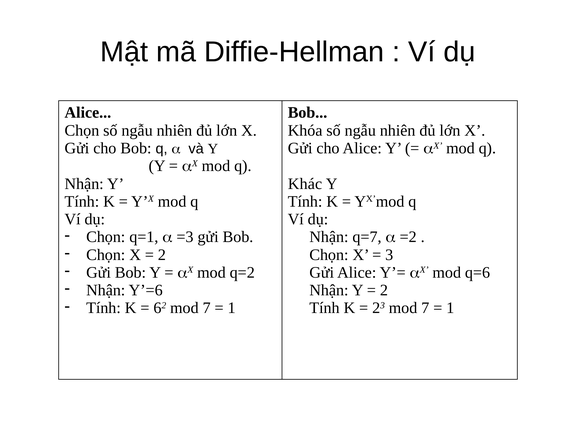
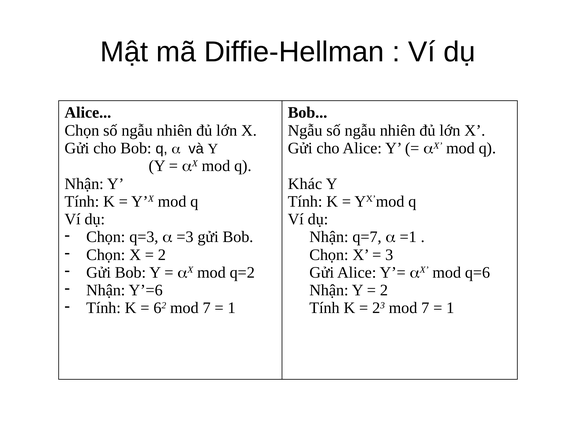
Khóa: Khóa -> Ngẫu (305, 130)
q=1: q=1 -> q=3 (144, 237)
=2: =2 -> =1 (408, 237)
